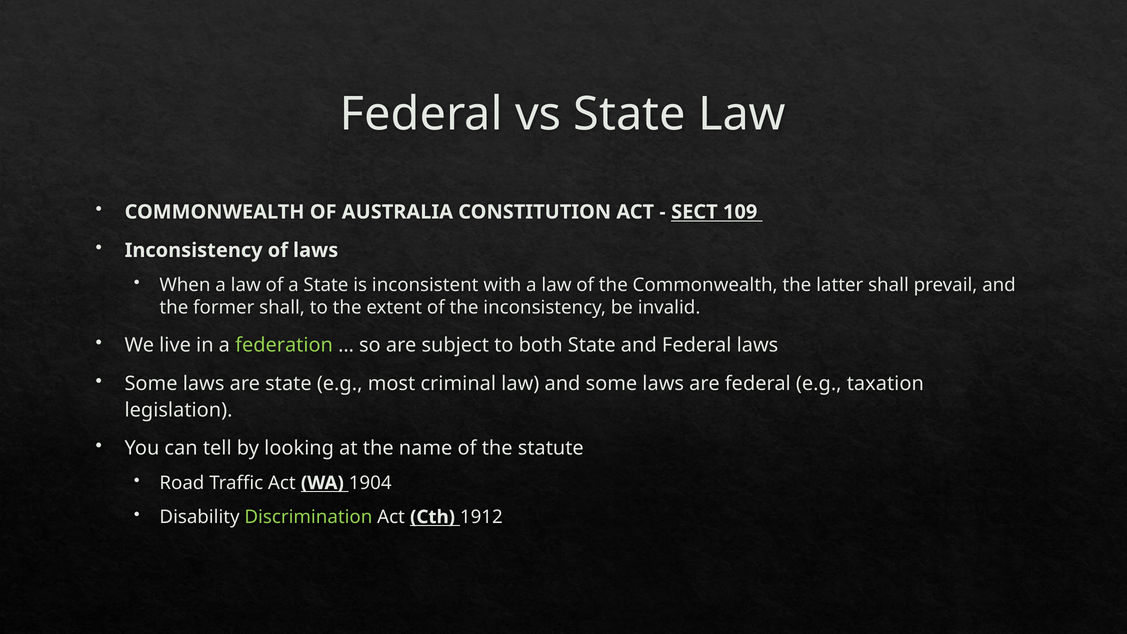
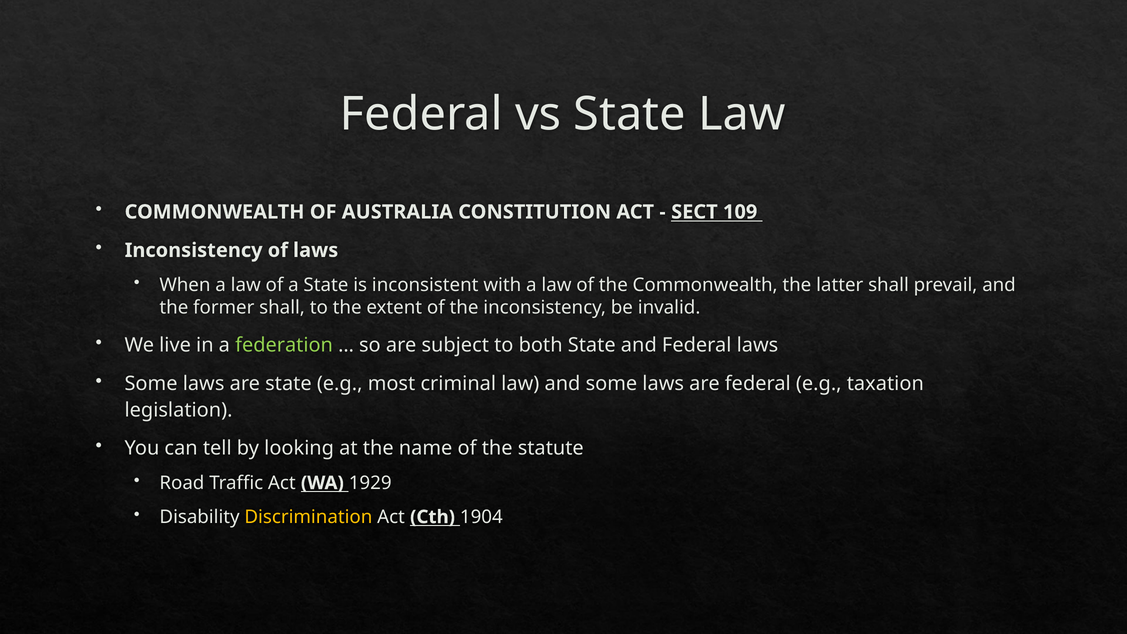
1904: 1904 -> 1929 (370, 483)
Discrimination colour: light green -> yellow (308, 517)
1912: 1912 -> 1904 (481, 517)
